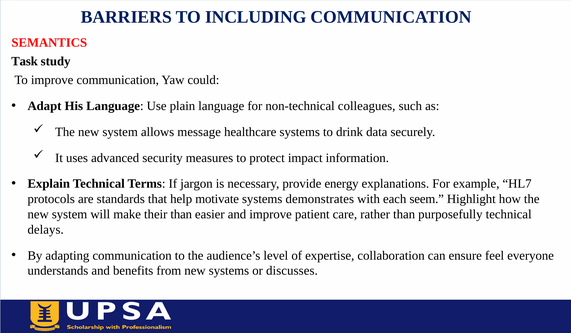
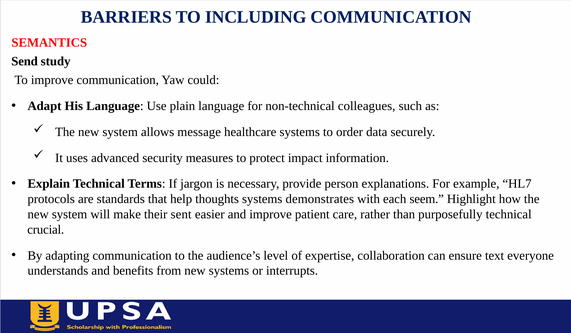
Task: Task -> Send (25, 62)
drink: drink -> order (350, 132)
energy: energy -> person (341, 184)
motivate: motivate -> thoughts (217, 199)
their than: than -> sent (181, 215)
delays: delays -> crucial (46, 230)
feel: feel -> text (495, 256)
discusses: discusses -> interrupts (292, 271)
